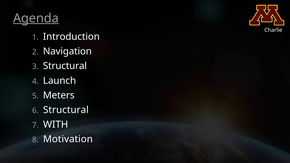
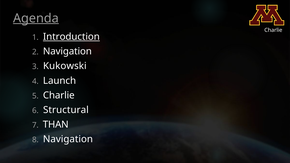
Introduction underline: none -> present (71, 37)
Structural: Structural -> Kukowski (65, 66)
Meters: Meters -> Charlie (59, 95)
WITH: WITH -> THAN (56, 125)
Motivation: Motivation -> Navigation (68, 139)
